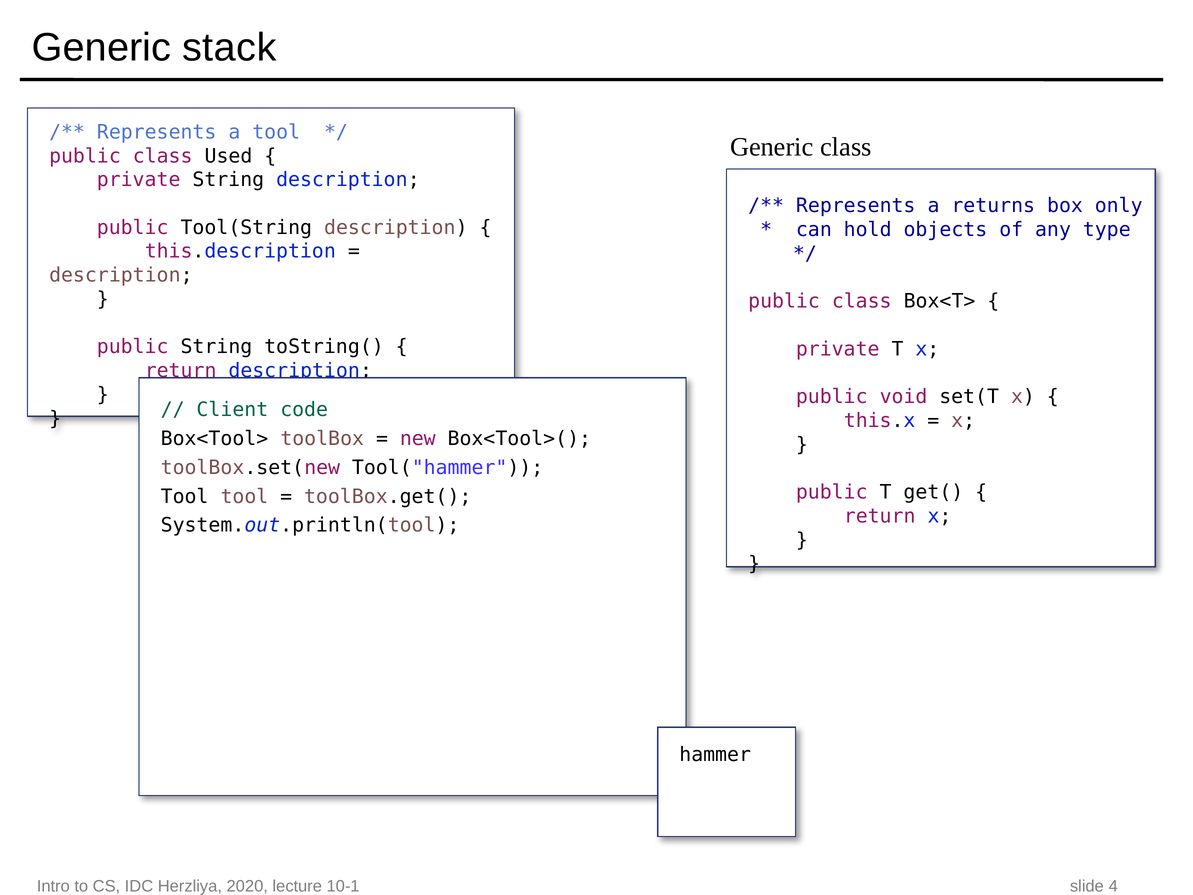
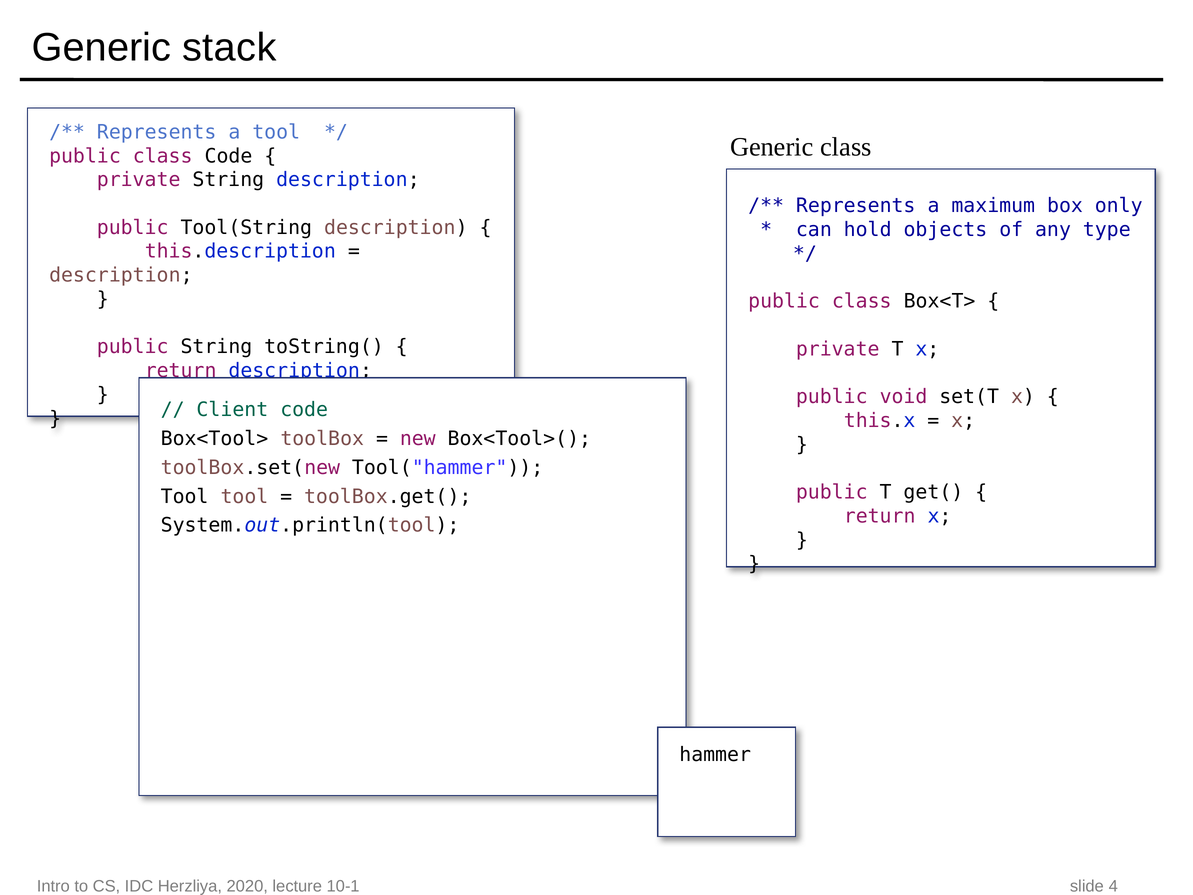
class Used: Used -> Code (228, 156)
returns: returns -> maximum (993, 206)
